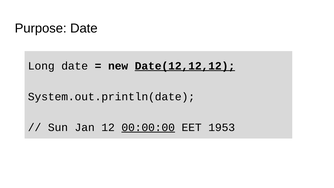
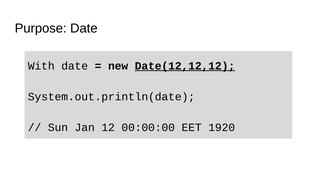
Long: Long -> With (41, 66)
00:00:00 underline: present -> none (148, 127)
1953: 1953 -> 1920 (222, 127)
